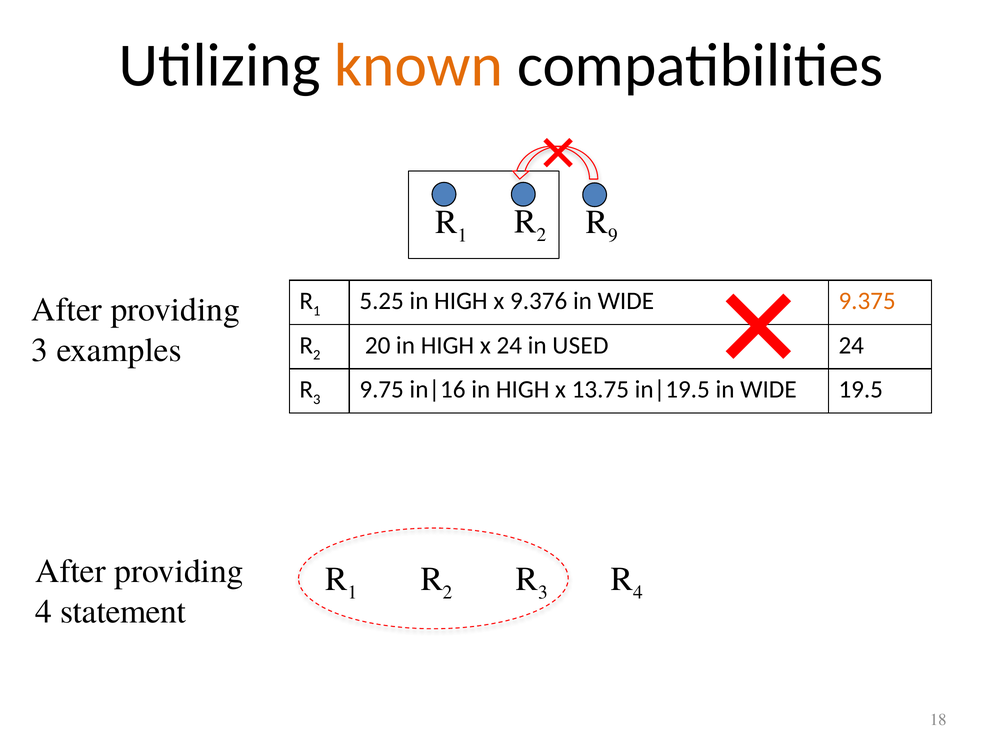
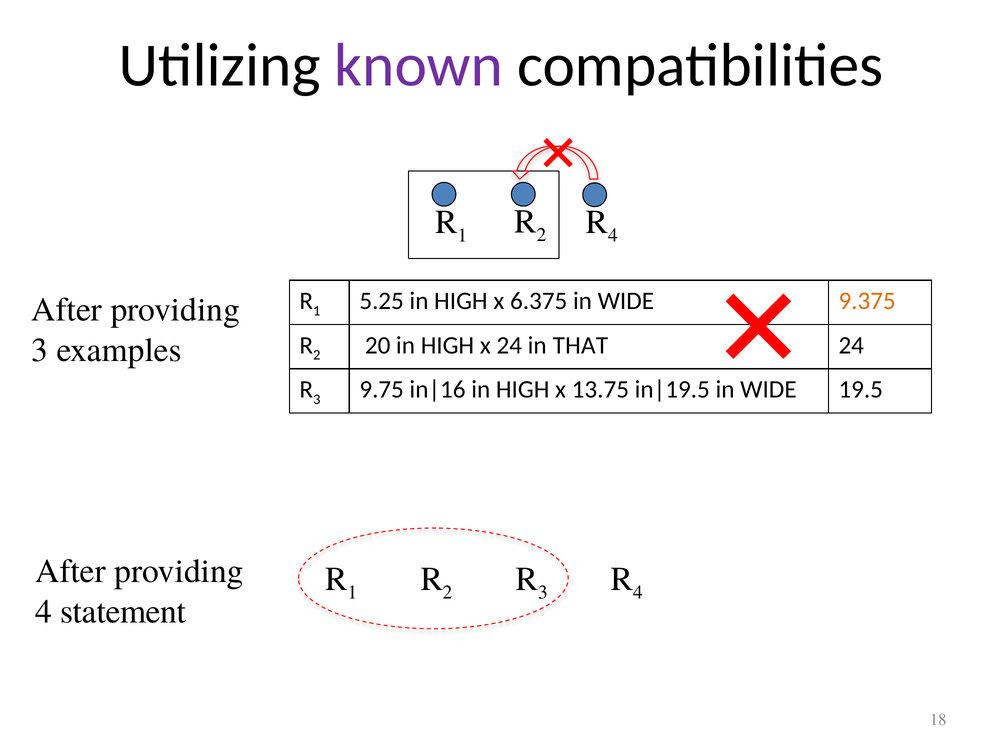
known colour: orange -> purple (419, 65)
9: 9 -> 4 (613, 236)
9.376: 9.376 -> 6.375 (539, 301)
USED: USED -> THAT (580, 345)
